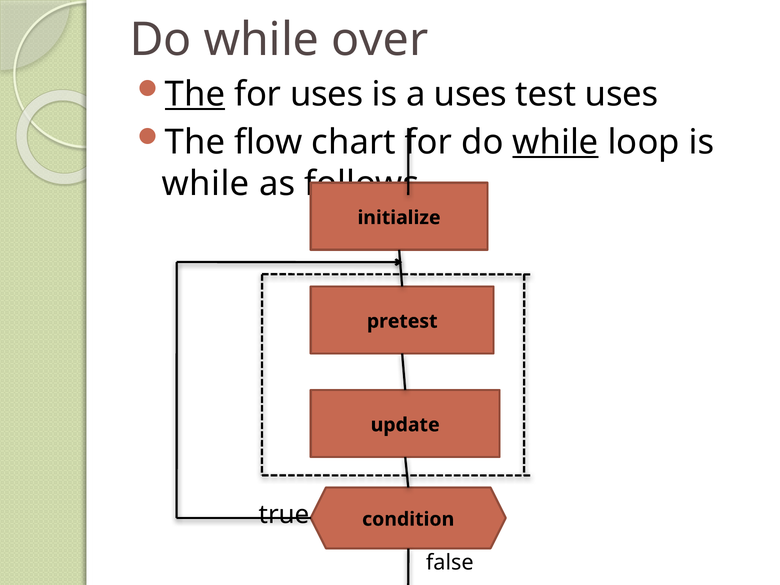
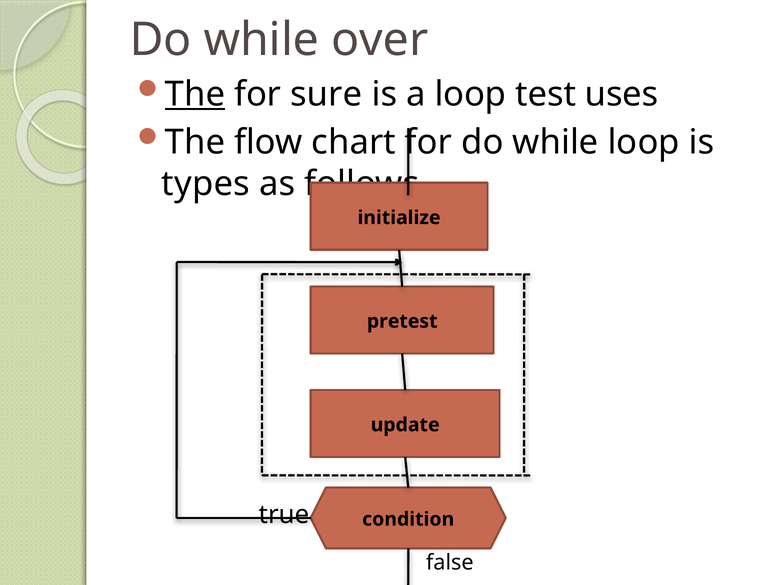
for uses: uses -> sure (326, 94)
a uses: uses -> loop (470, 94)
while underline: present -> none (556, 142)
while: while -> types (206, 184)
